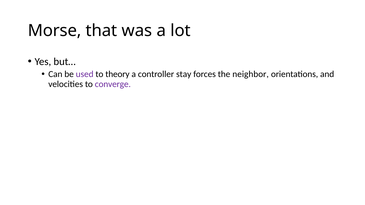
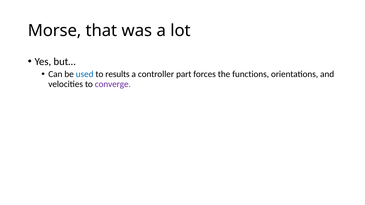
used colour: purple -> blue (85, 74)
theory: theory -> results (117, 74)
stay: stay -> part (184, 74)
neighbor: neighbor -> functions (251, 74)
